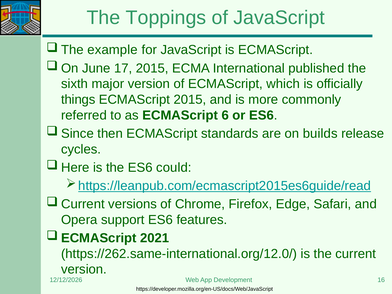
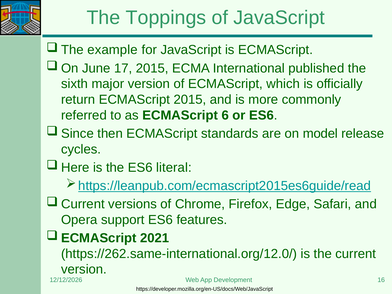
things: things -> return (78, 100)
builds: builds -> model (320, 134)
could: could -> literal (174, 168)
